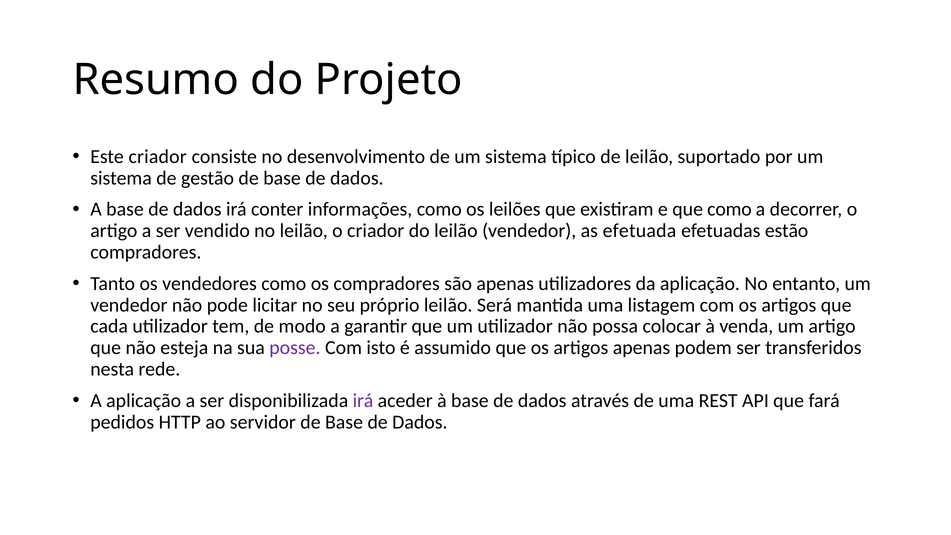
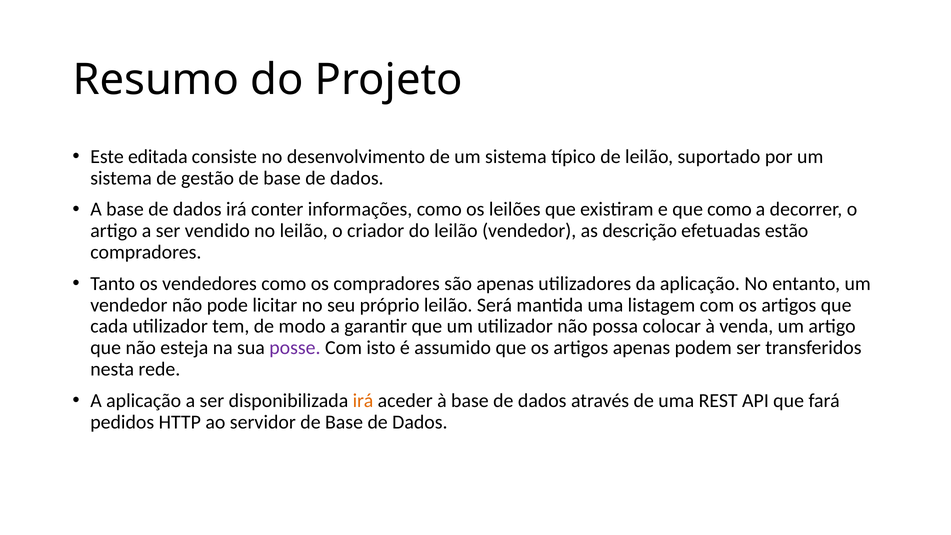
Este criador: criador -> editada (158, 157)
efetuada: efetuada -> descrição (640, 231)
irá colour: purple -> orange (363, 401)
